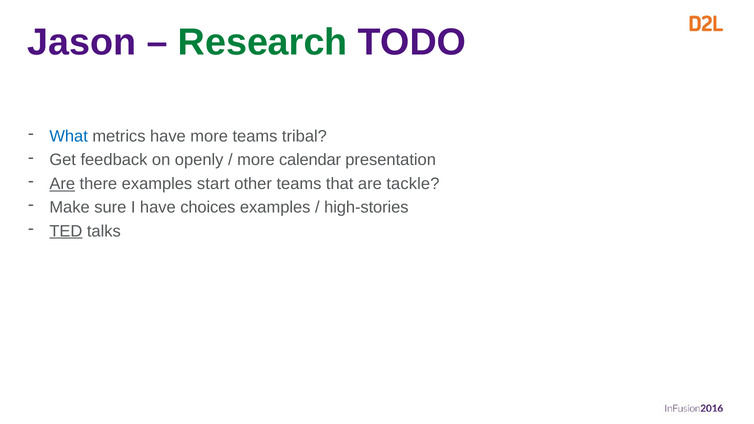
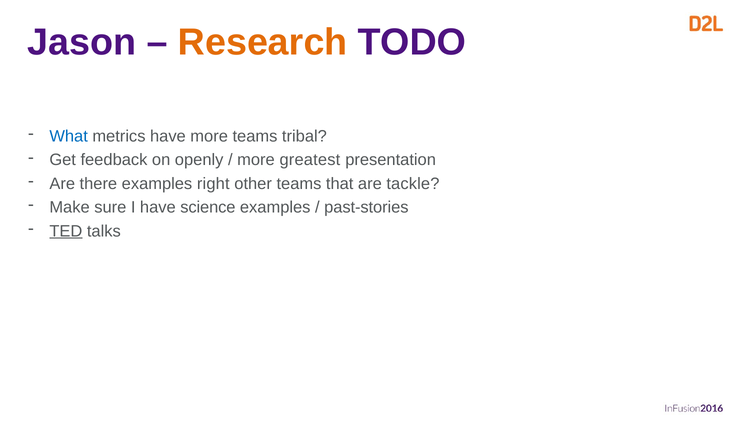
Research colour: green -> orange (263, 42)
calendar: calendar -> greatest (310, 160)
Are underline: present -> none (62, 184)
start: start -> right (213, 184)
choices: choices -> science (208, 208)
high-stories: high-stories -> past-stories (366, 208)
